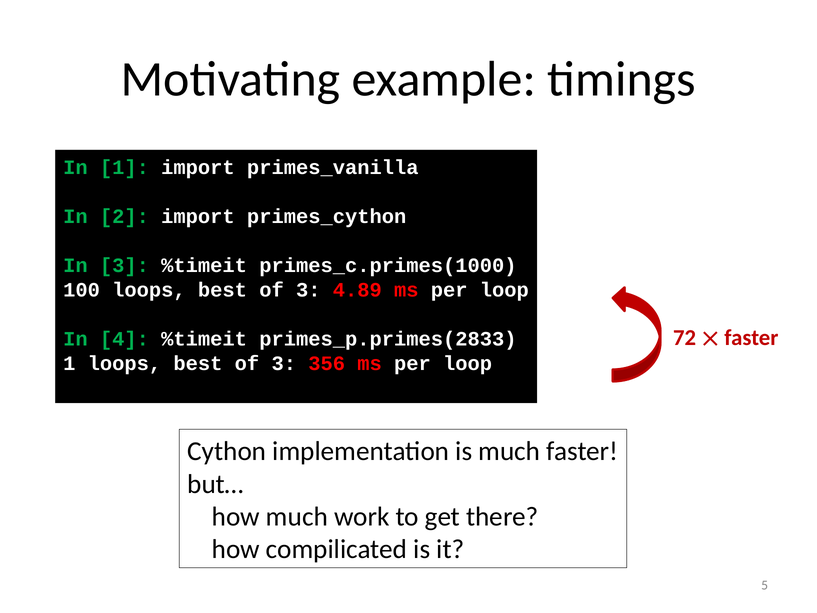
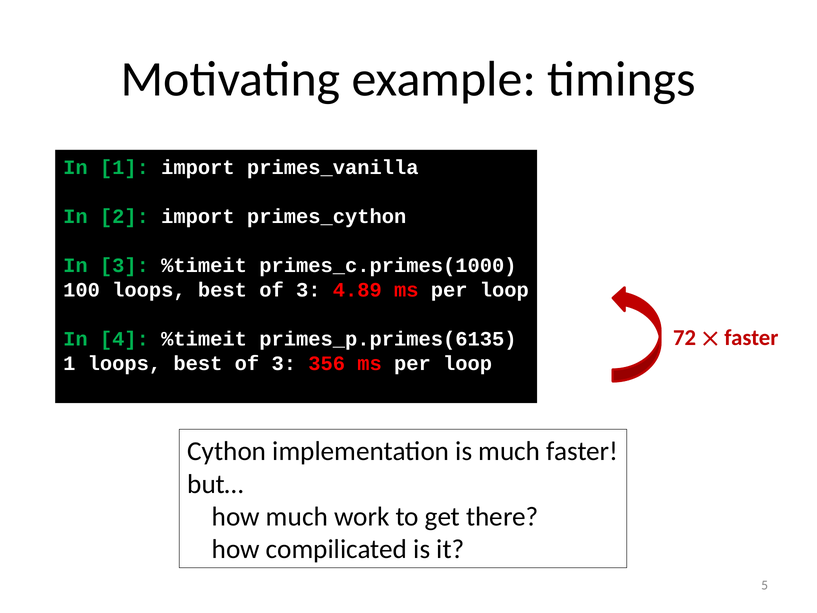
primes_p.primes(2833: primes_p.primes(2833 -> primes_p.primes(6135 (388, 339)
